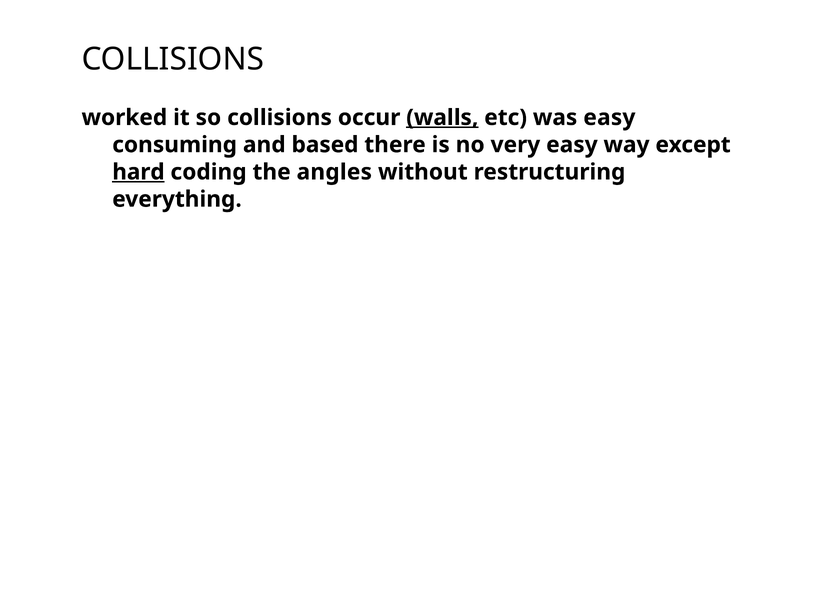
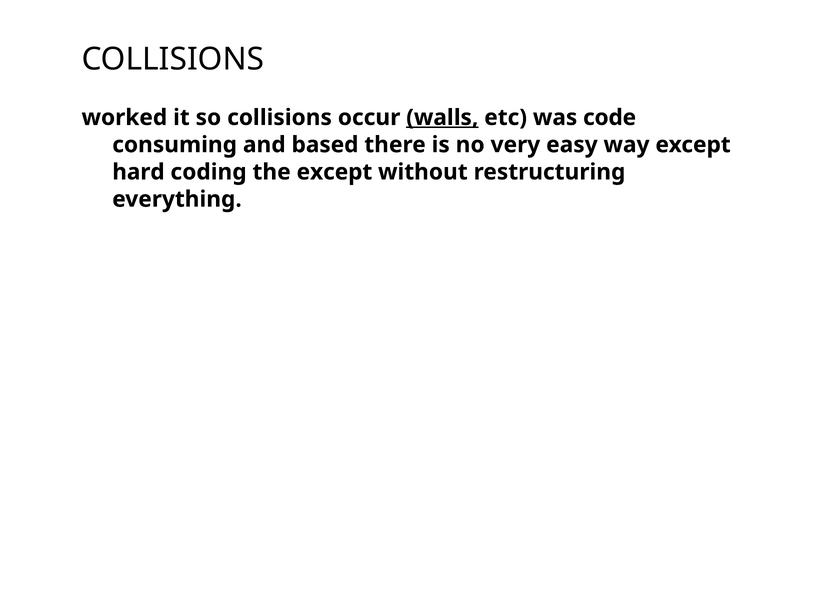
was easy: easy -> code (610, 118)
hard underline: present -> none (138, 172)
the angles: angles -> except (334, 172)
